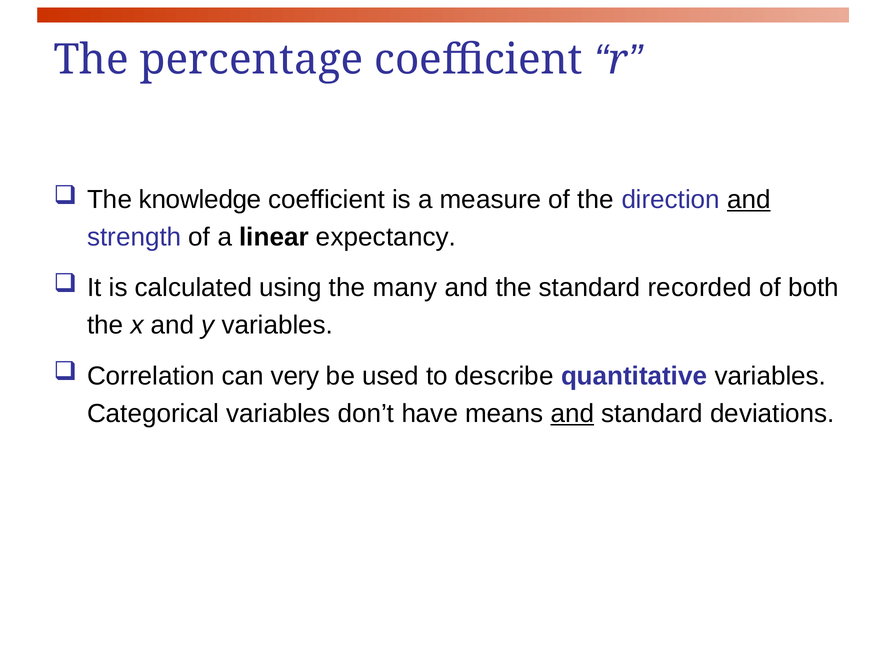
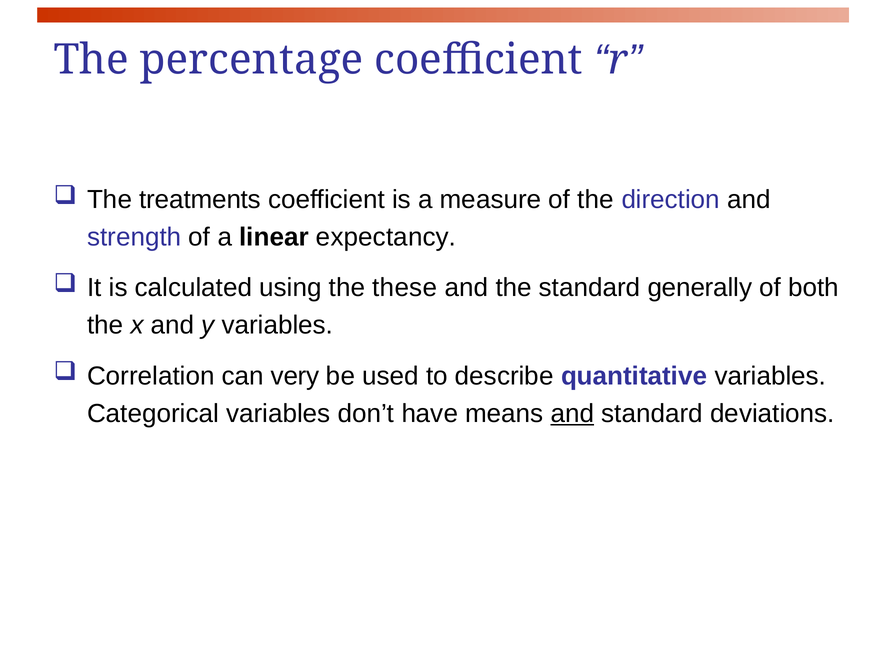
knowledge: knowledge -> treatments (200, 200)
and underline: present -> none (749, 200)
many: many -> these (405, 288)
recorded: recorded -> generally (700, 288)
